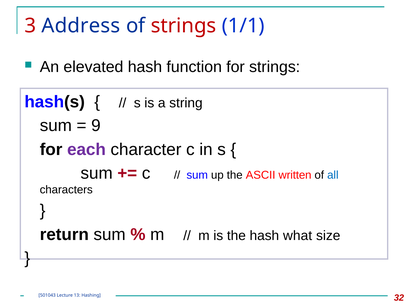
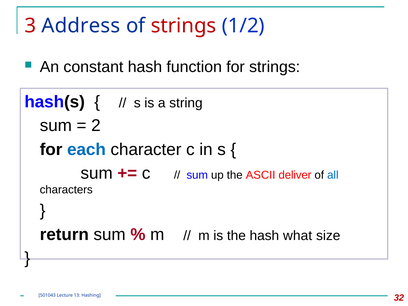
1/1: 1/1 -> 1/2 (243, 26)
elevated: elevated -> constant (93, 67)
9: 9 -> 2 (96, 126)
each colour: purple -> blue (86, 149)
written: written -> deliver (295, 175)
